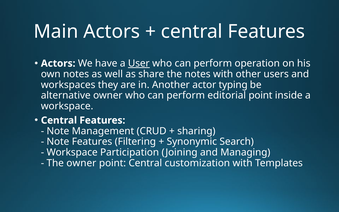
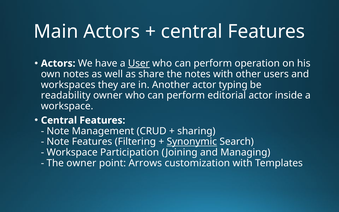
alternative: alternative -> readability (66, 95)
editorial point: point -> actor (260, 95)
Synonymic underline: none -> present (192, 142)
point Central: Central -> Arrows (145, 163)
